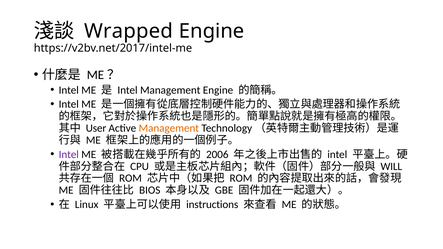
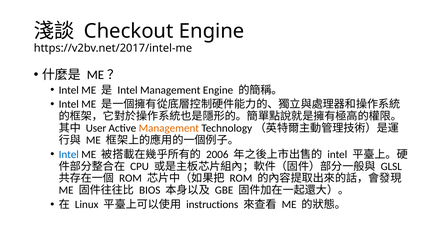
Wrapped: Wrapped -> Checkout (129, 31)
Intel colour: purple -> blue (69, 155)
WILL: WILL -> GLSL (391, 166)
